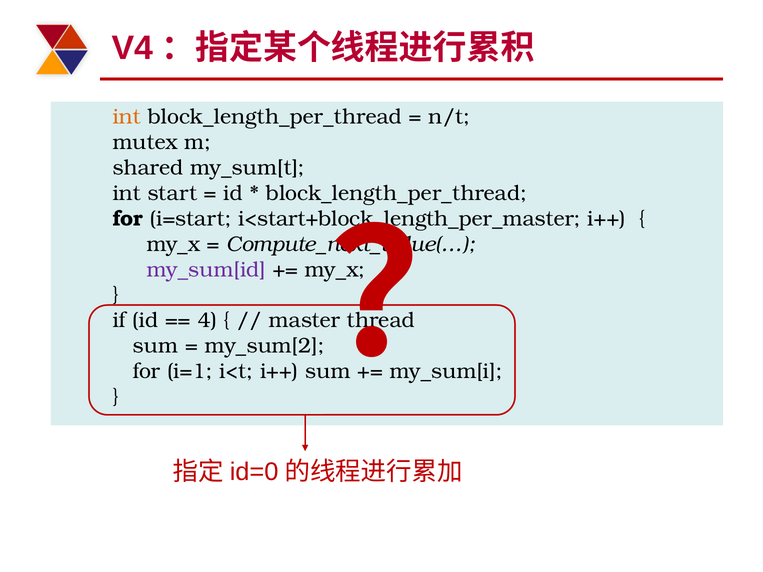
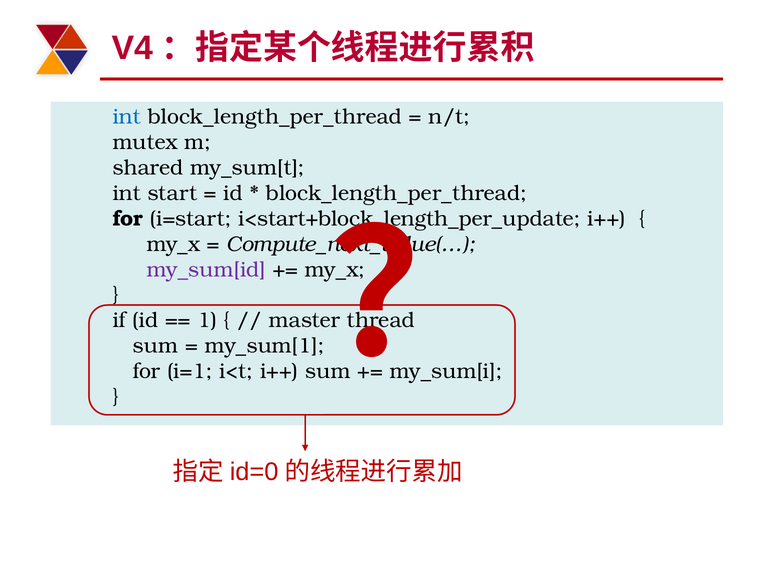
int colour: orange -> blue (127, 117)
i<start+block_length_per_master: i<start+block_length_per_master -> i<start+block_length_per_update (410, 219)
4: 4 -> 1 (207, 321)
my_sum[2: my_sum[2 -> my_sum[1 (265, 346)
